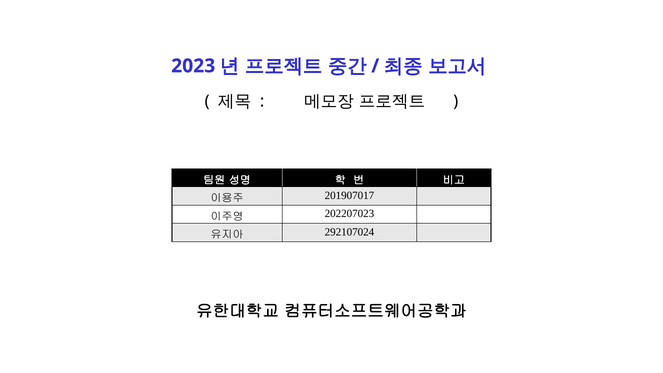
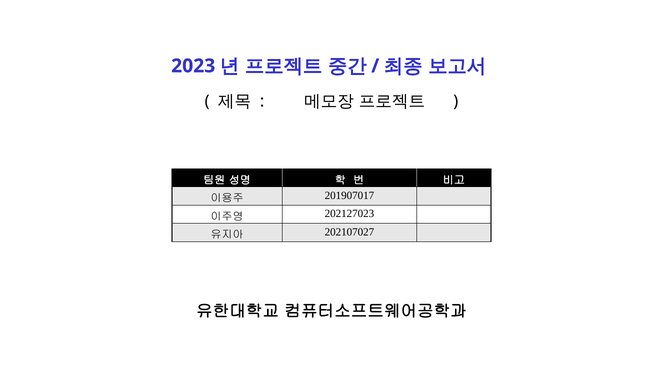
202207023: 202207023 -> 202127023 (349, 214)
292107024: 292107024 -> 202107027 (349, 232)
